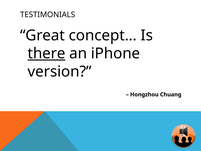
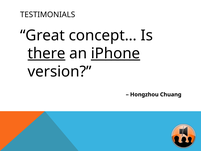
iPhone underline: none -> present (116, 53)
